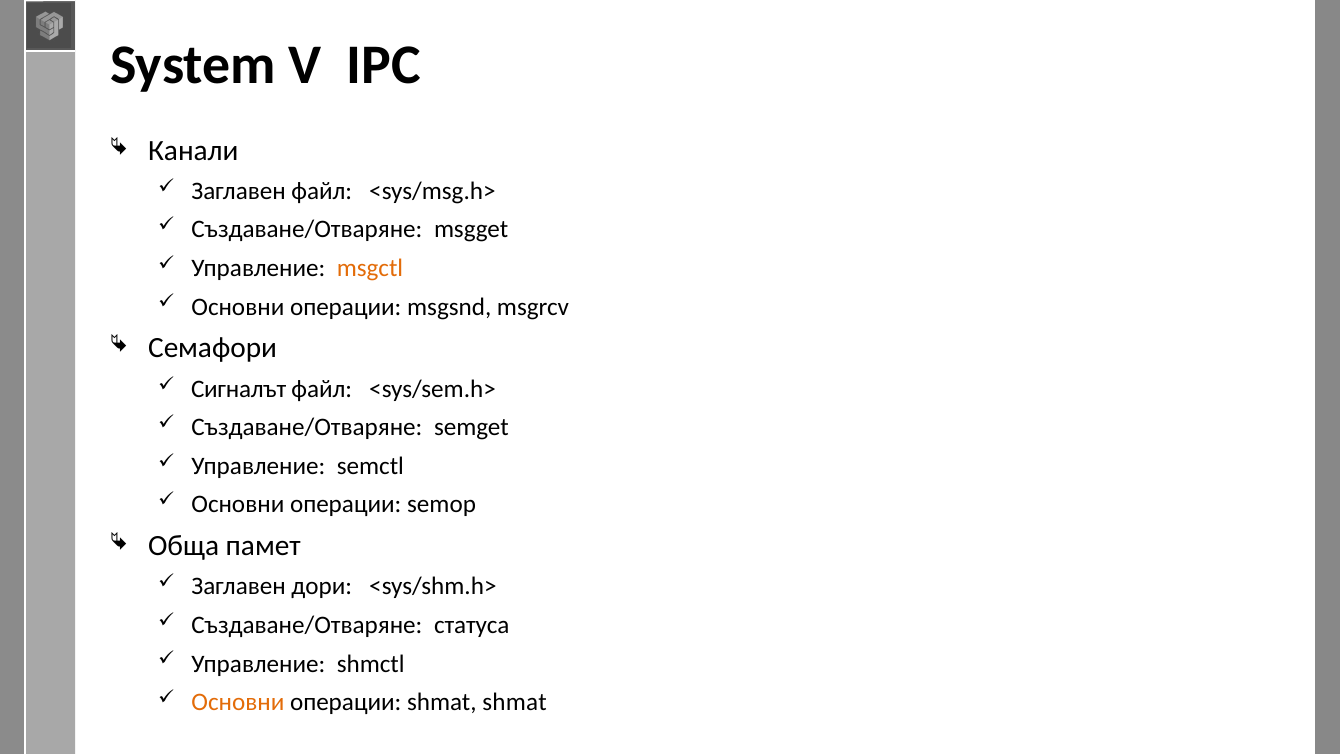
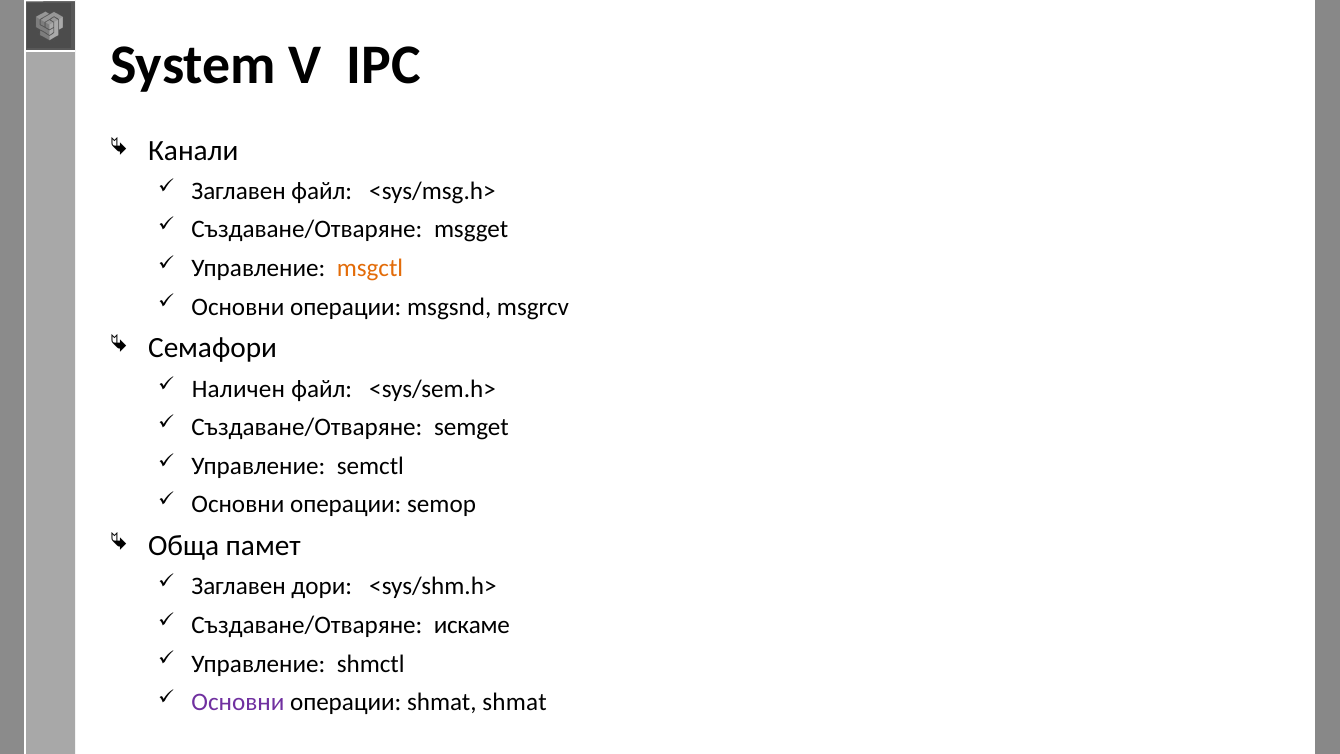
Сигналът: Сигналът -> Наличен (238, 389)
статуса: статуса -> искаме (472, 625)
Основни colour: orange -> purple (238, 702)
